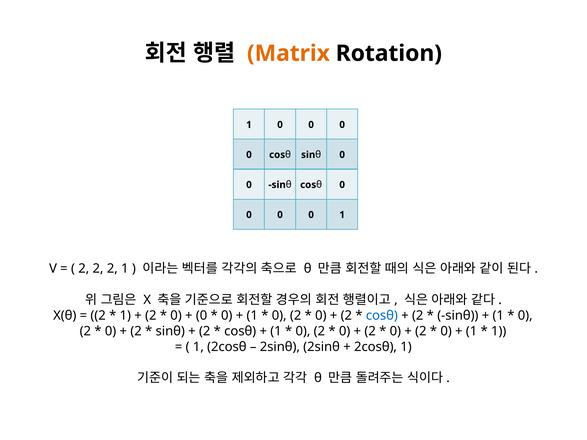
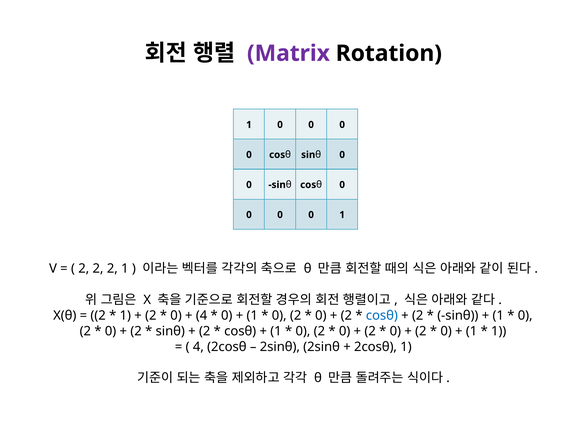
Matrix colour: orange -> purple (288, 53)
0: 0 -> 4 (202, 316)
1: 1 -> 4 (198, 347)
